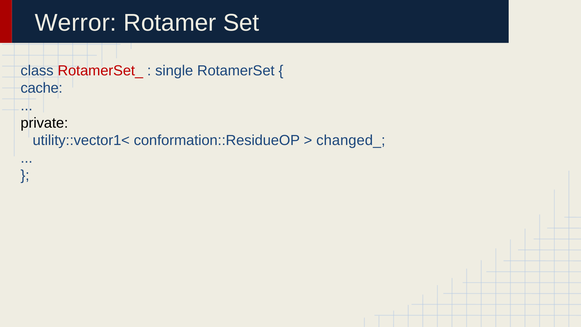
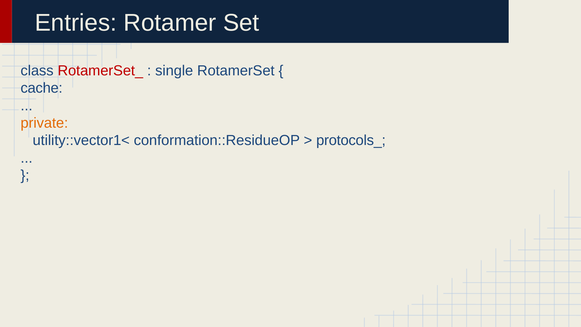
Werror: Werror -> Entries (76, 23)
private colour: black -> orange (44, 123)
changed_: changed_ -> protocols_ (351, 140)
